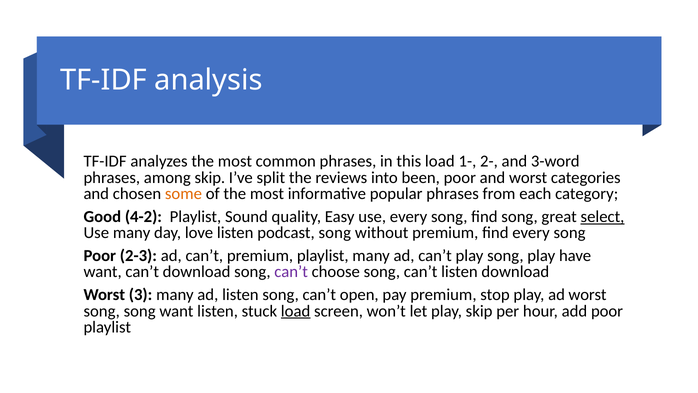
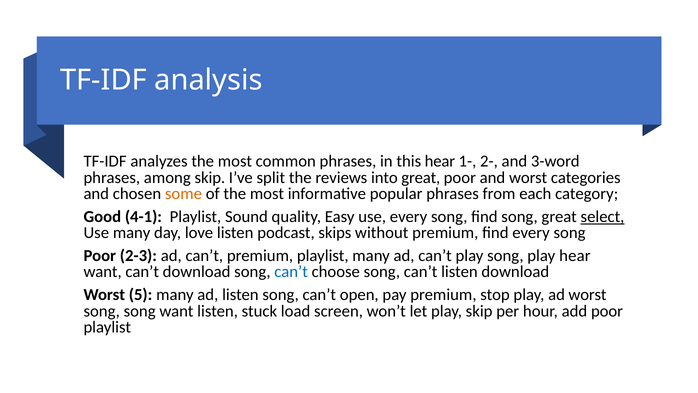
this load: load -> hear (440, 161)
into been: been -> great (421, 177)
4-2: 4-2 -> 4-1 (143, 216)
podcast song: song -> skips (335, 233)
play have: have -> hear (575, 255)
can’t colour: purple -> blue (291, 272)
3: 3 -> 5 (141, 294)
load underline: present -> none (296, 311)
